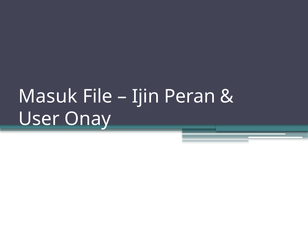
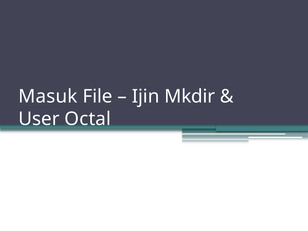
Peran: Peran -> Mkdir (190, 96)
Onay: Onay -> Octal (88, 119)
